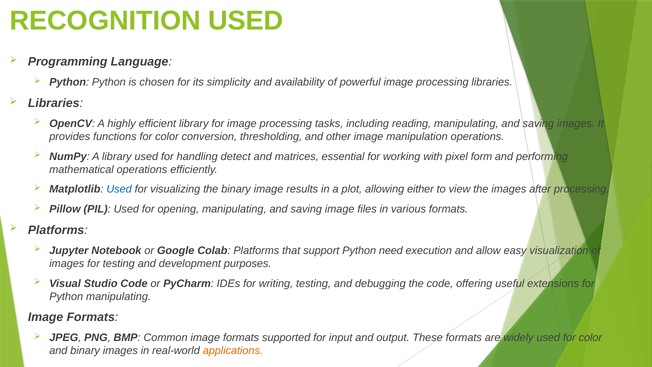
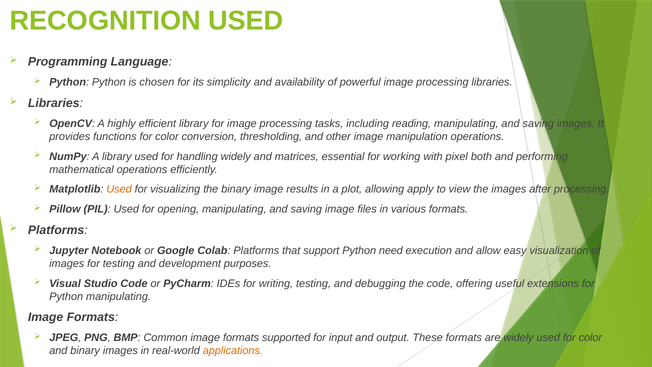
handling detect: detect -> widely (236, 156)
form: form -> both (481, 156)
Used colour: blue -> orange (119, 189)
either: either -> apply (420, 189)
